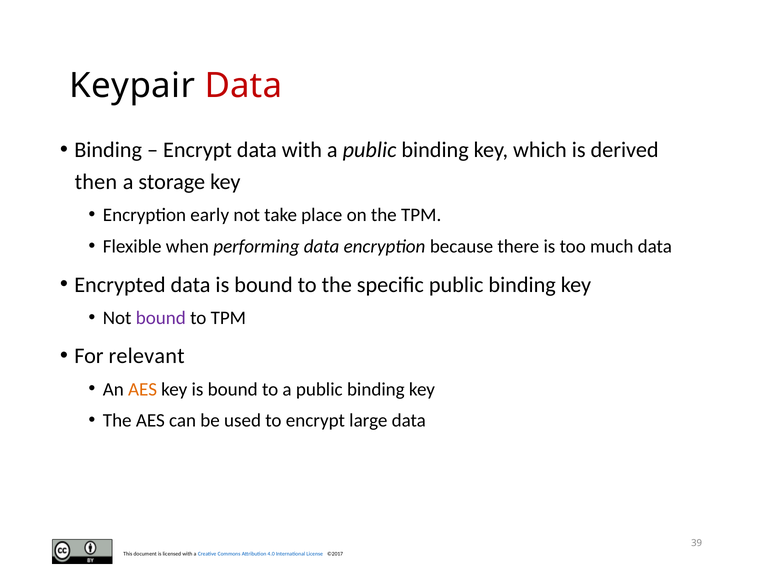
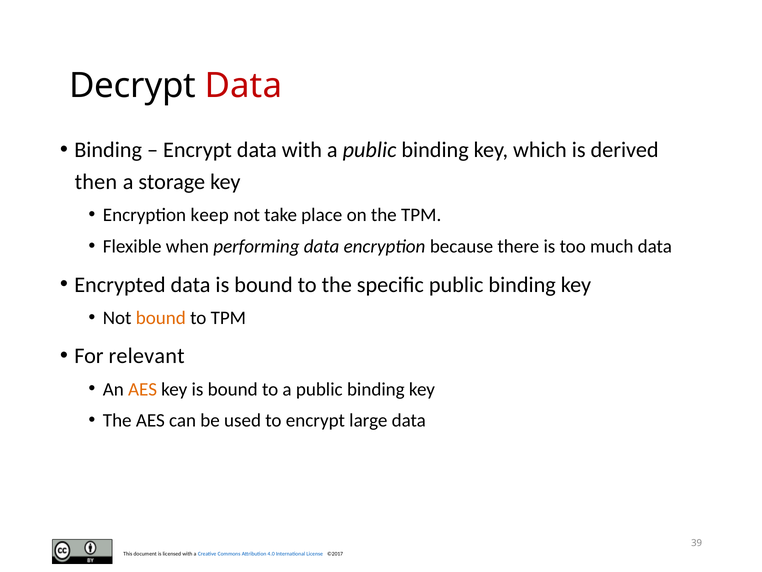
Keypair: Keypair -> Decrypt (133, 85)
early: early -> keep (210, 215)
bound colour: purple -> orange (161, 318)
